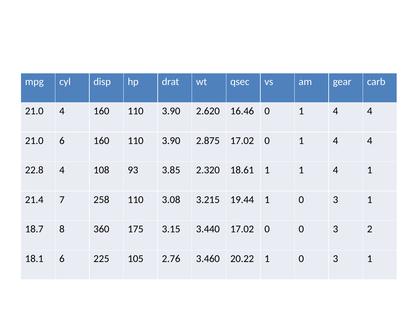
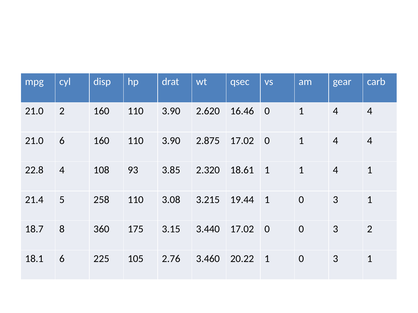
21.0 4: 4 -> 2 (62, 111)
7: 7 -> 5 (62, 200)
